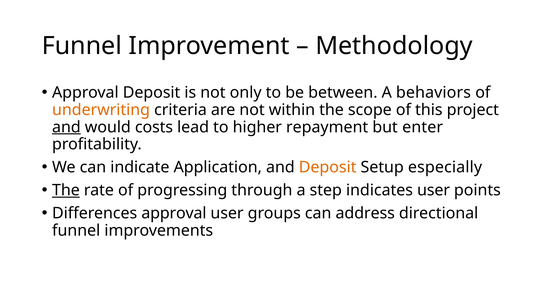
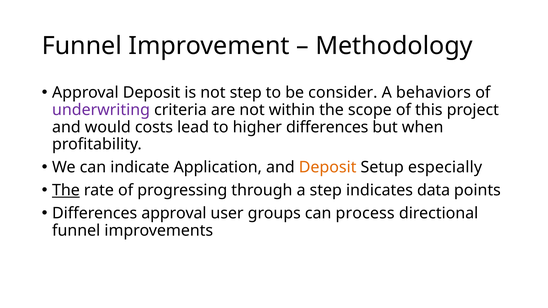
not only: only -> step (246, 93)
between: between -> consider (343, 93)
underwriting colour: orange -> purple (101, 110)
and underline: present -> none (66, 127)
higher repayment: repayment -> differences (327, 127)
enter: enter -> when (423, 127)
indicates user: user -> data (434, 190)
address: address -> process (365, 213)
